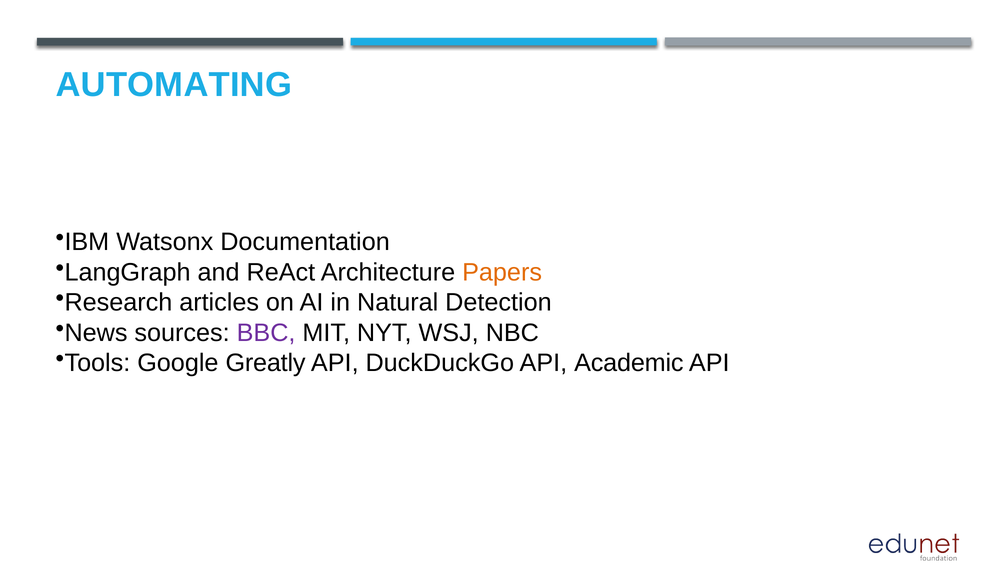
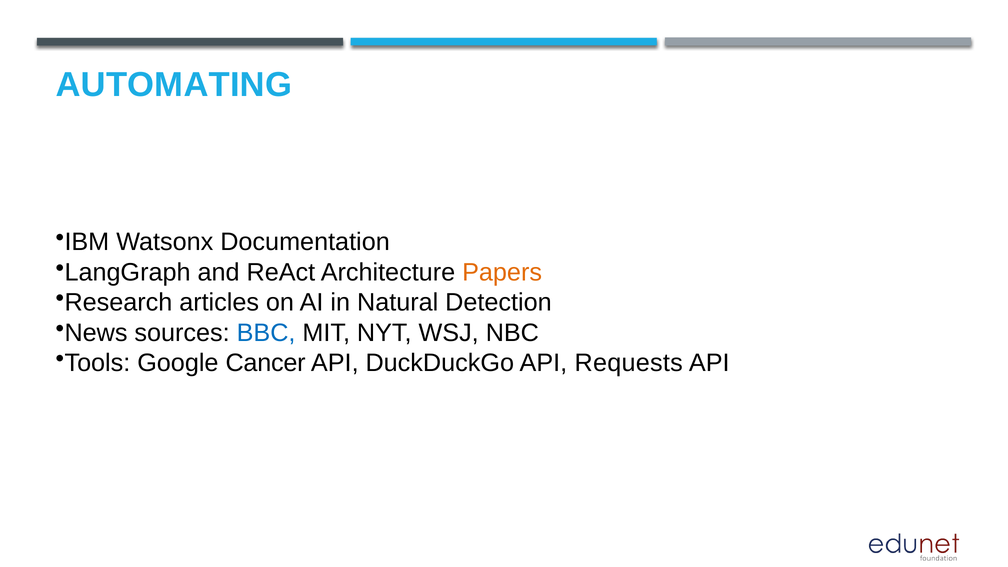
BBC colour: purple -> blue (266, 333)
Greatly: Greatly -> Cancer (266, 363)
Academic: Academic -> Requests (629, 363)
